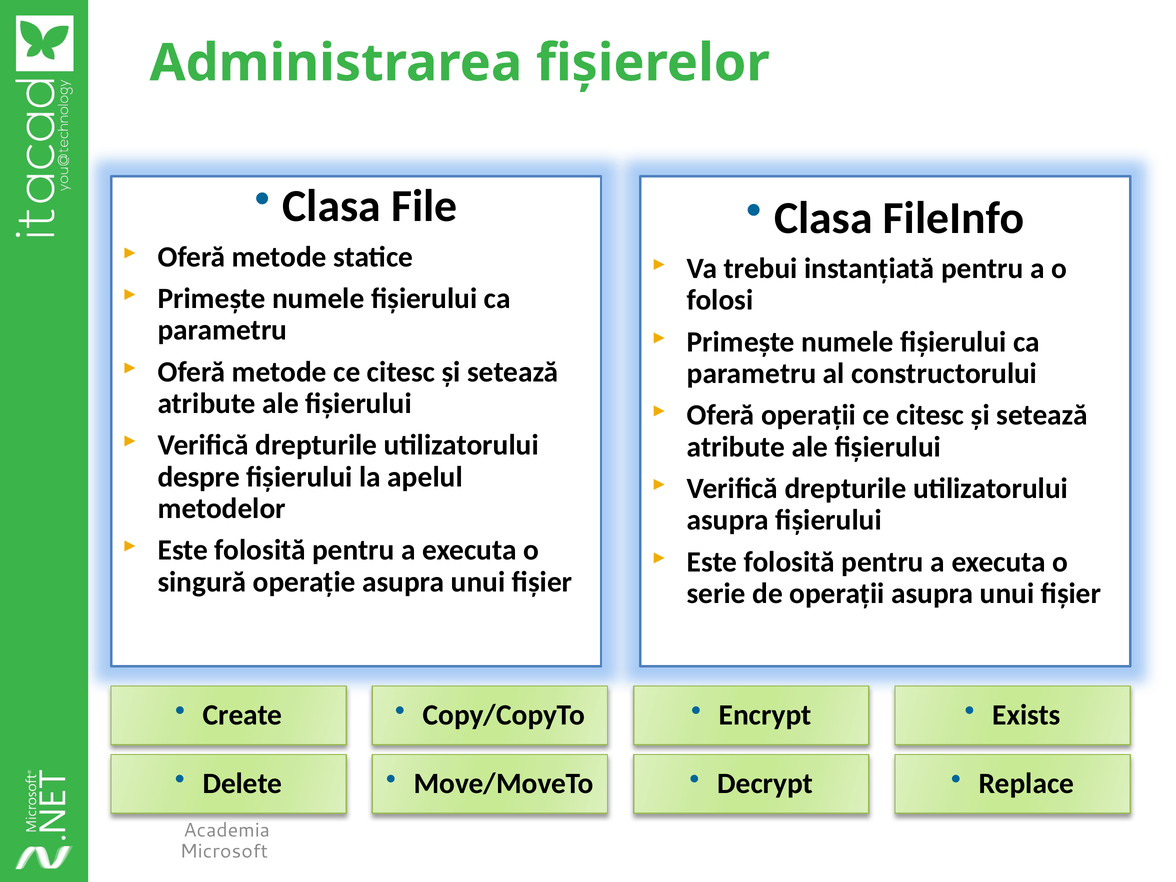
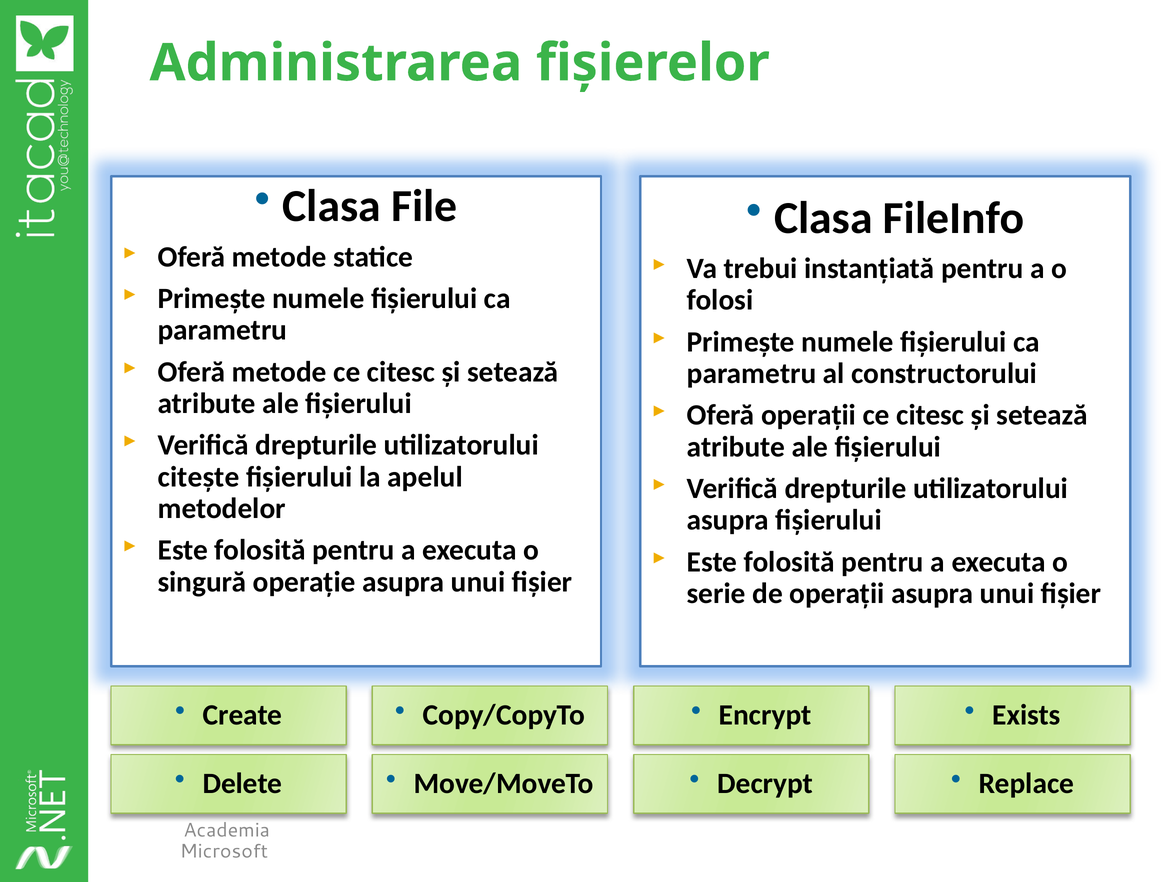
despre: despre -> citește (199, 477)
